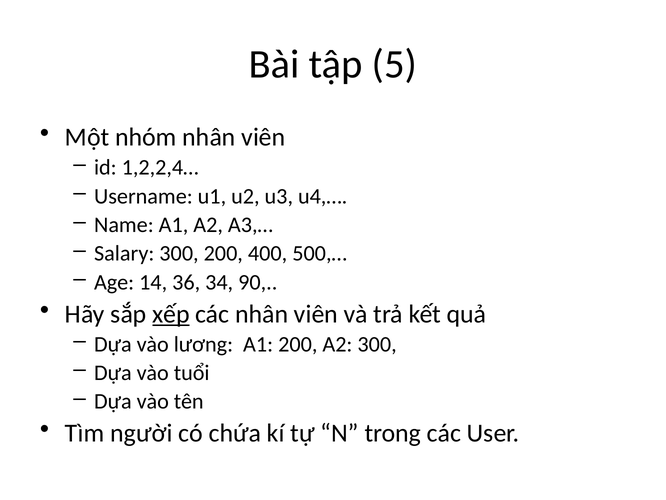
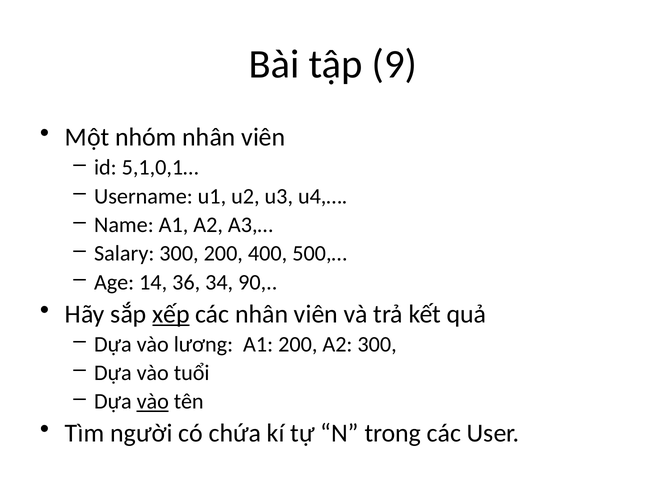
5: 5 -> 9 (395, 64)
1,2,2,4…: 1,2,2,4… -> 5,1,0,1… (160, 167)
vào underline: none -> present (153, 401)
